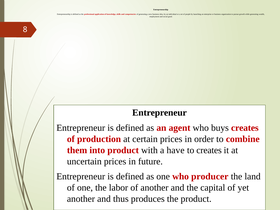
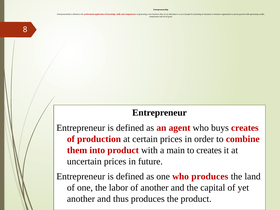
have: have -> main (176, 150)
who producer: producer -> produces (210, 176)
